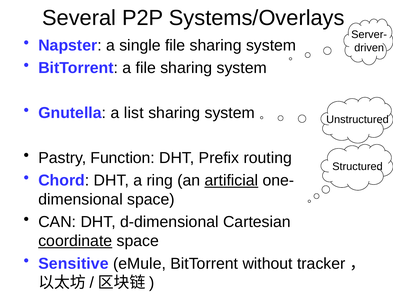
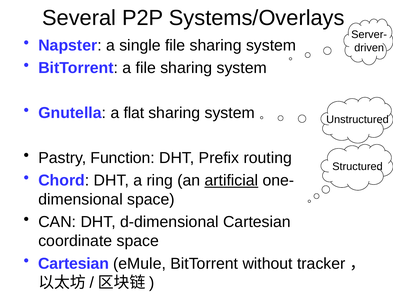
list: list -> flat (134, 113)
coordinate underline: present -> none (75, 241)
Sensitive: Sensitive -> Cartesian (74, 263)
